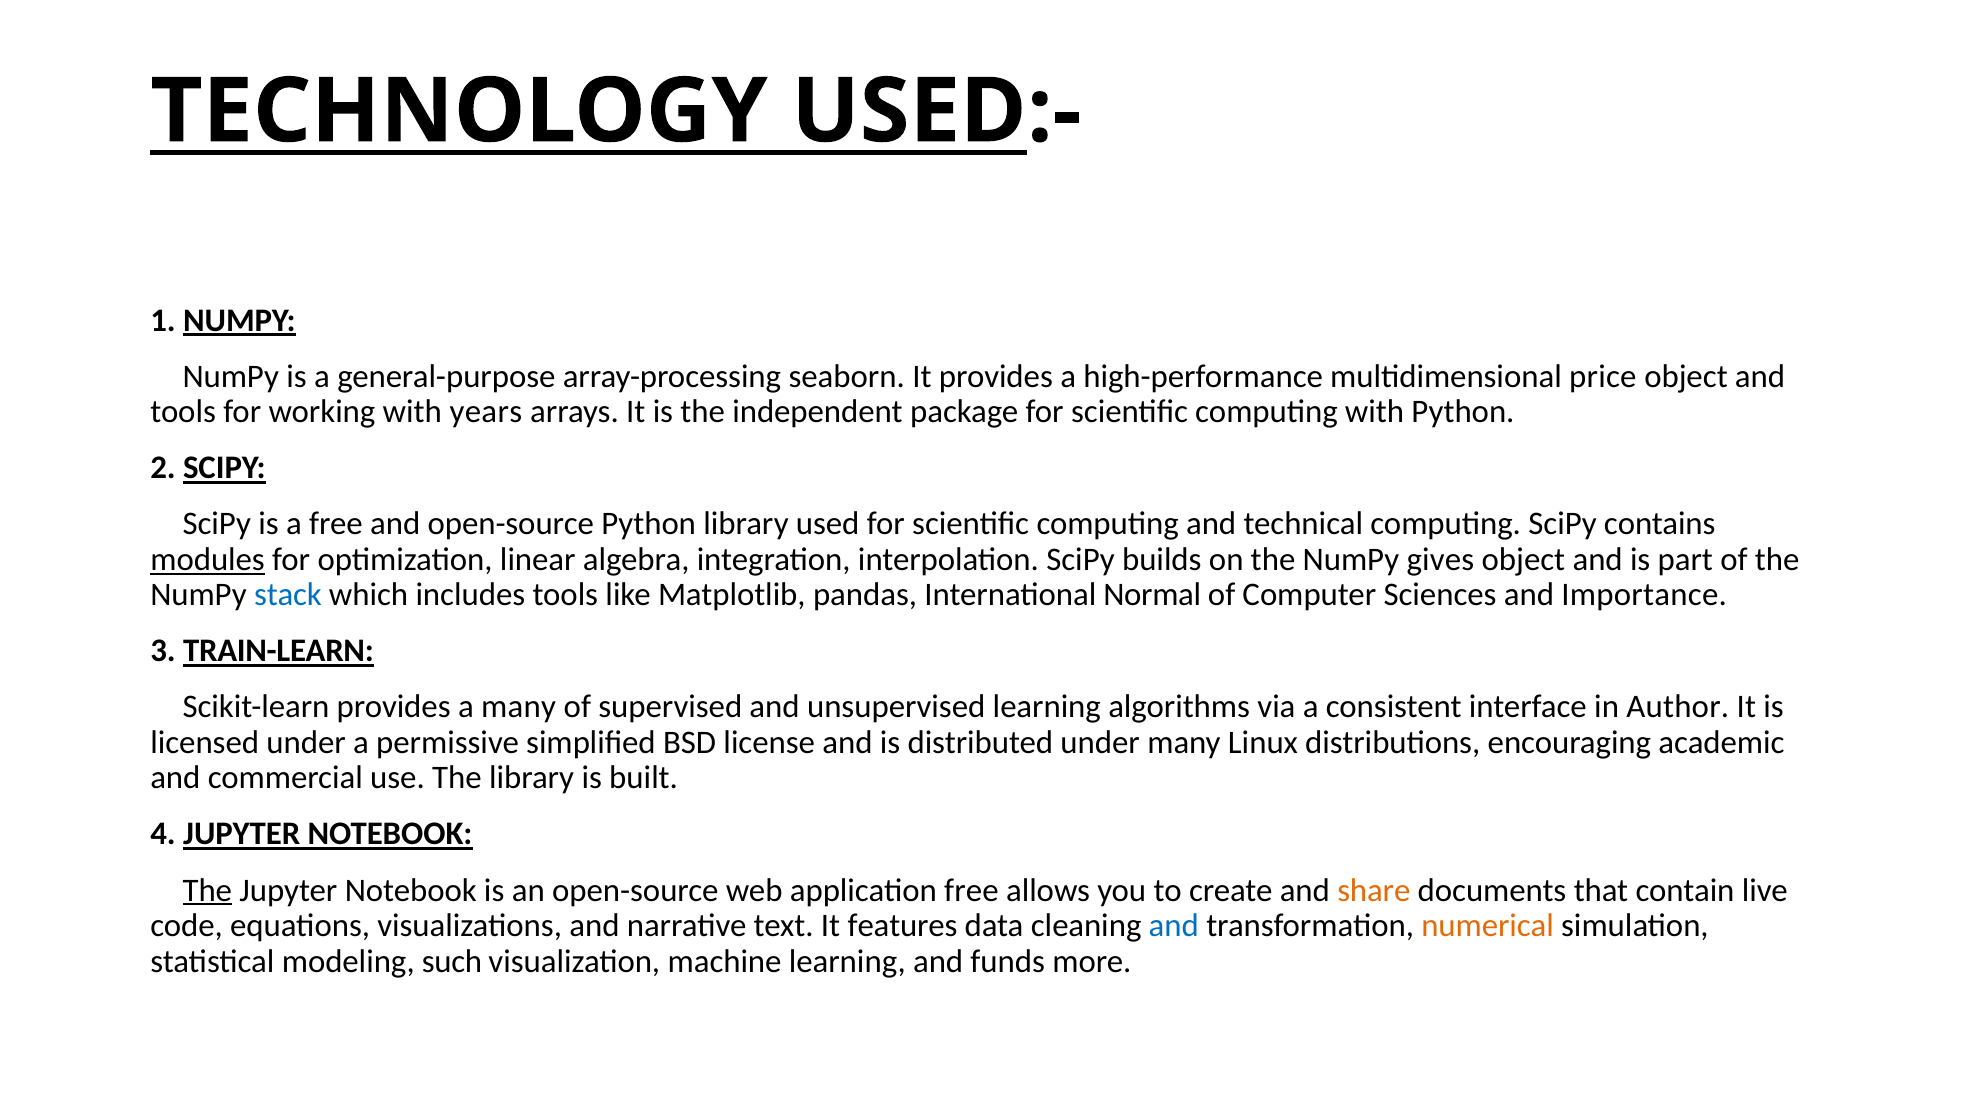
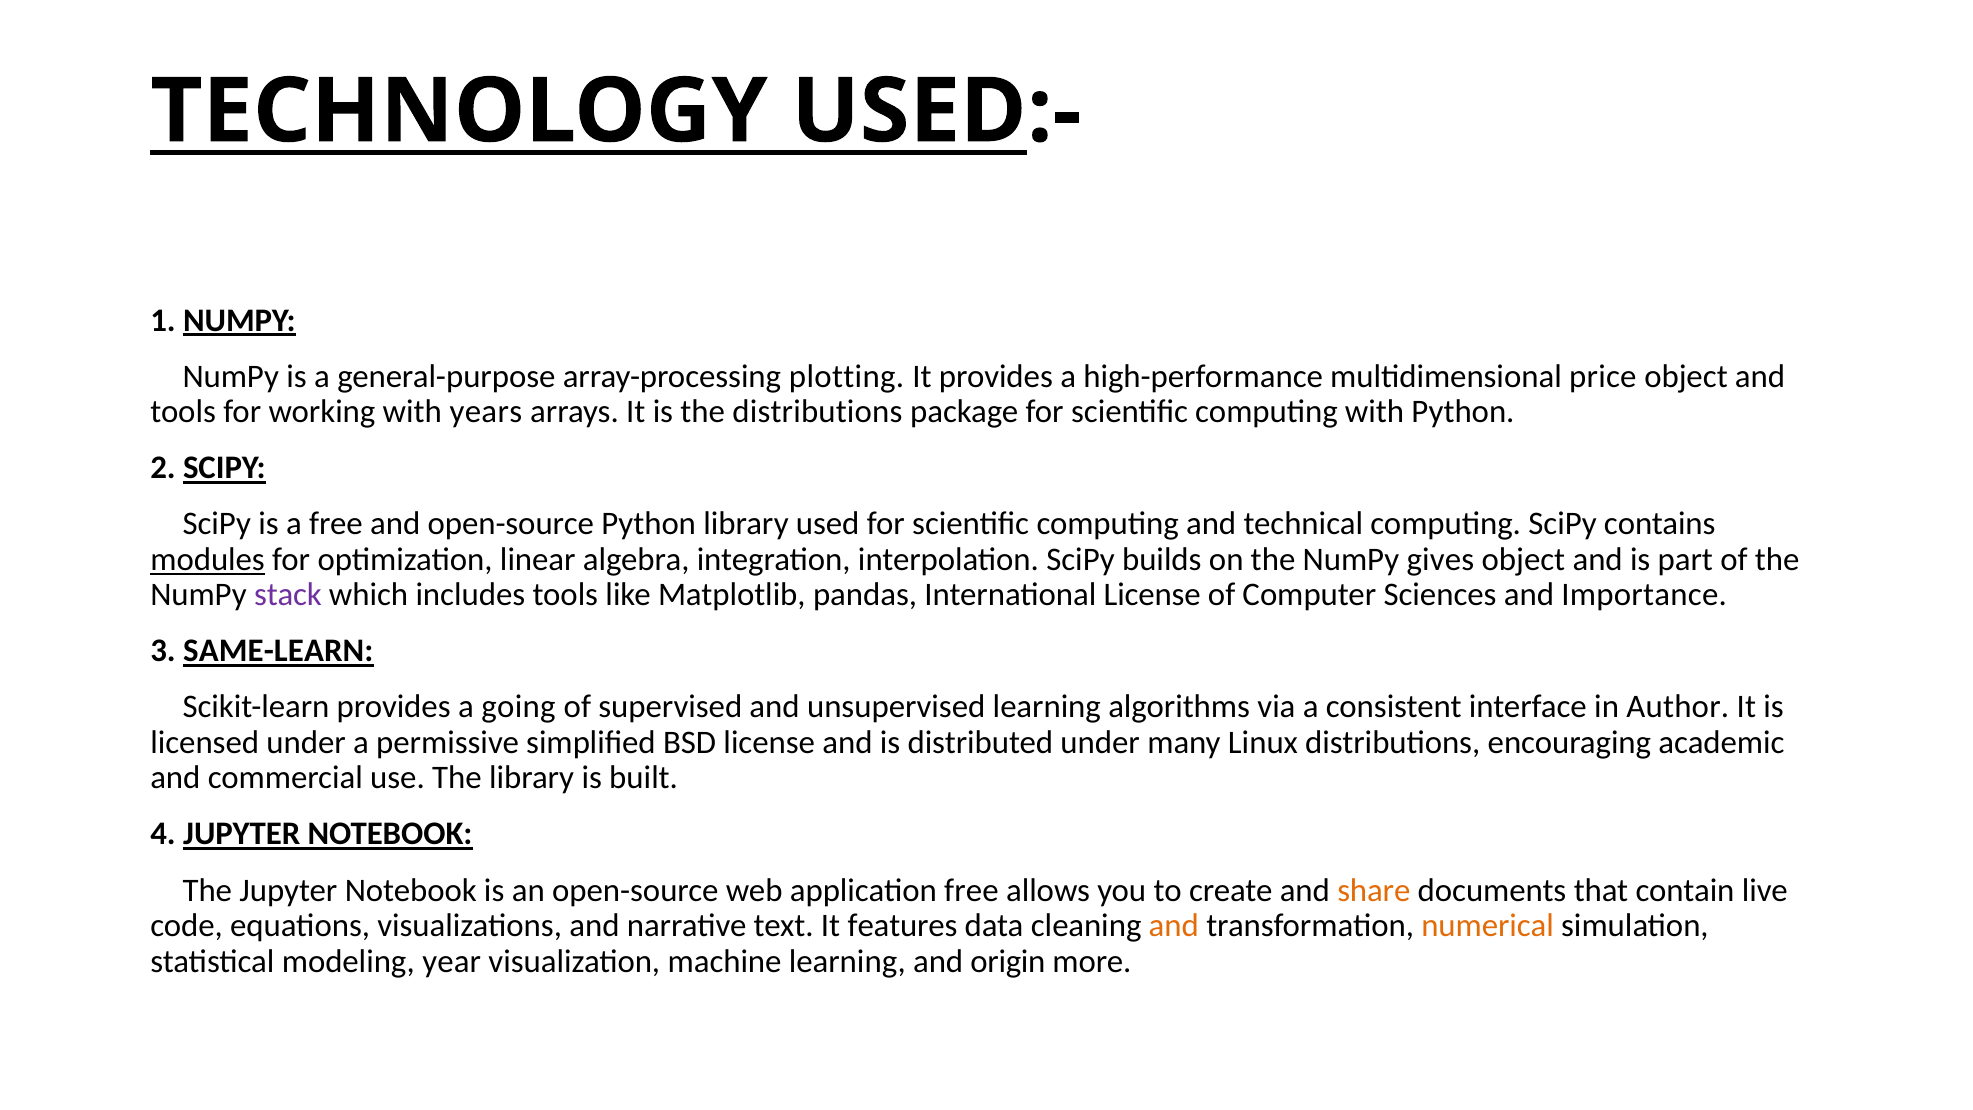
seaborn: seaborn -> plotting (847, 376)
the independent: independent -> distributions (817, 412)
stack colour: blue -> purple (288, 595)
International Normal: Normal -> License (1152, 595)
TRAIN-LEARN: TRAIN-LEARN -> SAME-LEARN (278, 651)
a many: many -> going (519, 707)
The underline: present -> none (207, 890)
and colour: blue -> orange (1174, 926)
such: such -> year (452, 961)
funds: funds -> origin (1008, 961)
